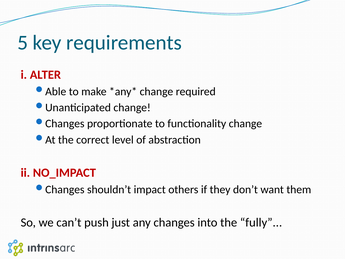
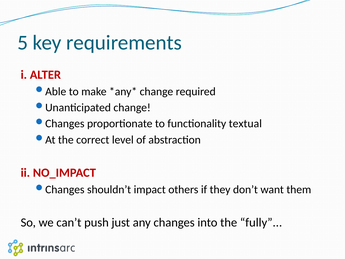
functionality change: change -> textual (245, 124)
